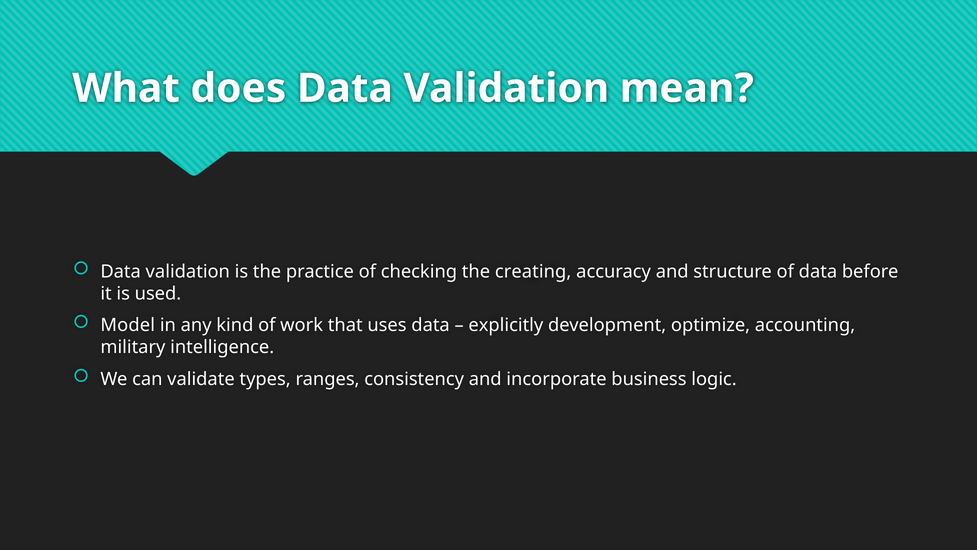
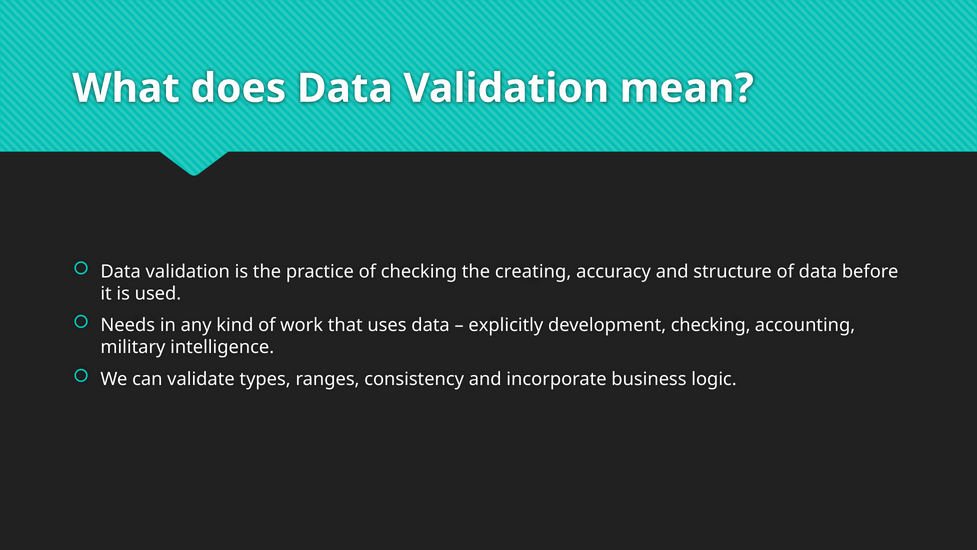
Model: Model -> Needs (128, 325)
development optimize: optimize -> checking (711, 325)
